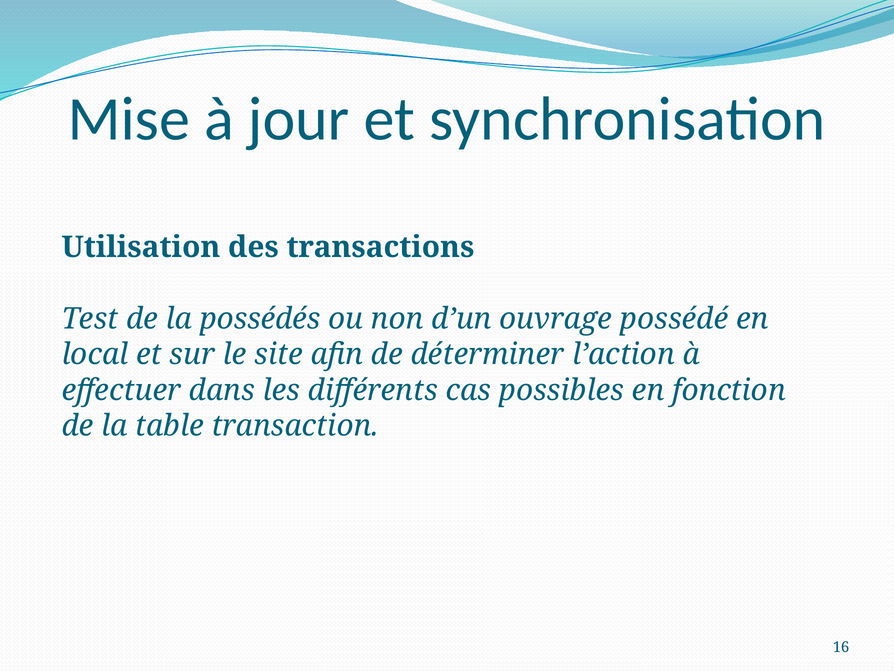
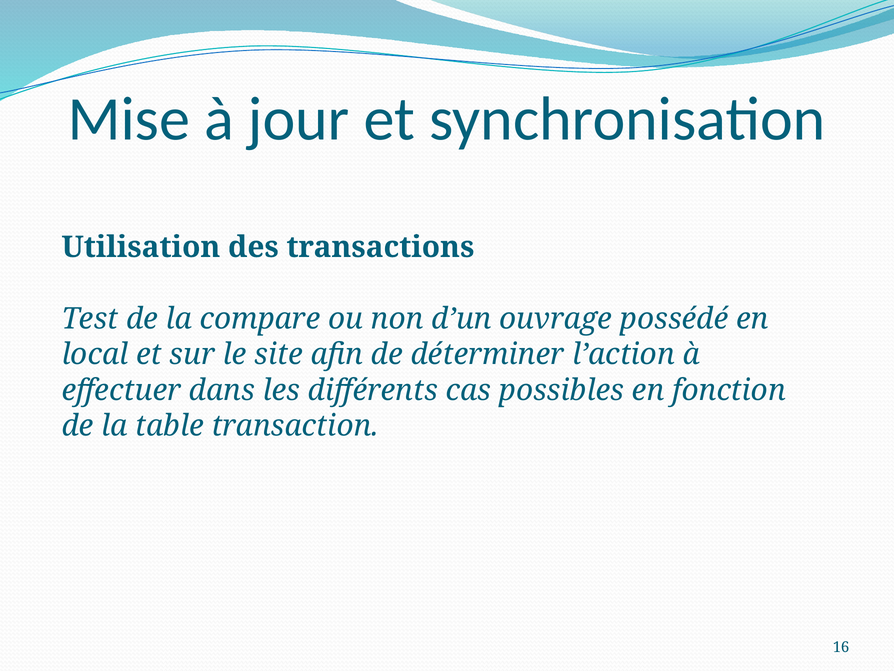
possédés: possédés -> compare (260, 318)
